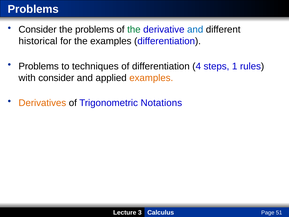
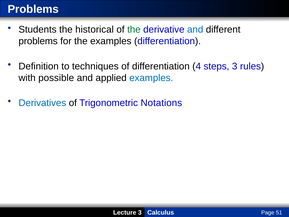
Consider: Consider -> Students (38, 30)
the problems: problems -> historical (95, 30)
historical: historical -> problems (38, 41)
Problems: Problems -> Definition (39, 66)
steps 1: 1 -> 3 (235, 66)
with consider: consider -> possible (56, 78)
examples colour: orange -> blue (151, 78)
Derivatives colour: orange -> blue (42, 103)
